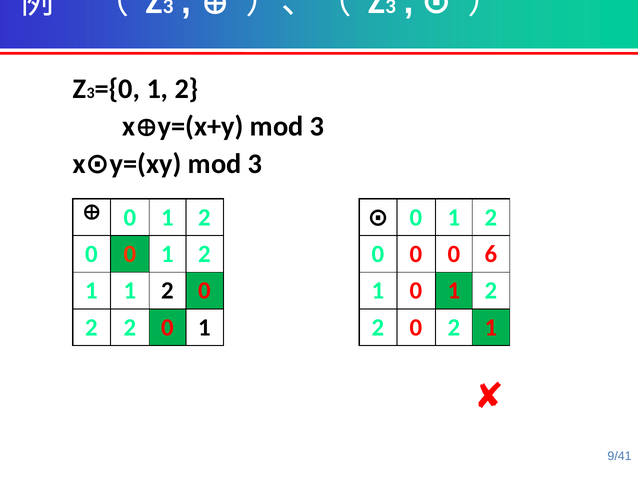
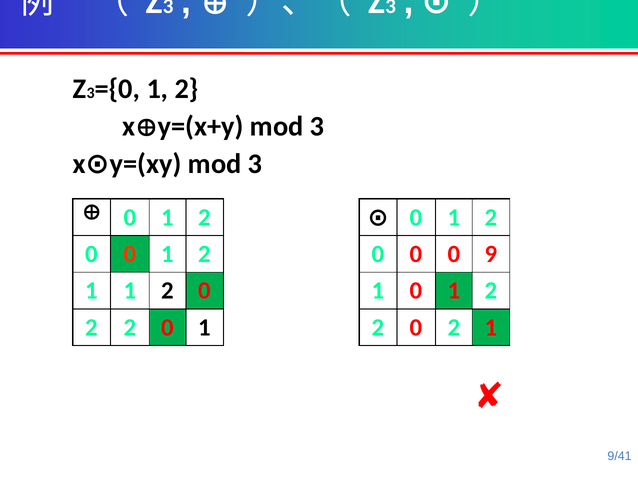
6: 6 -> 9 (491, 254)
